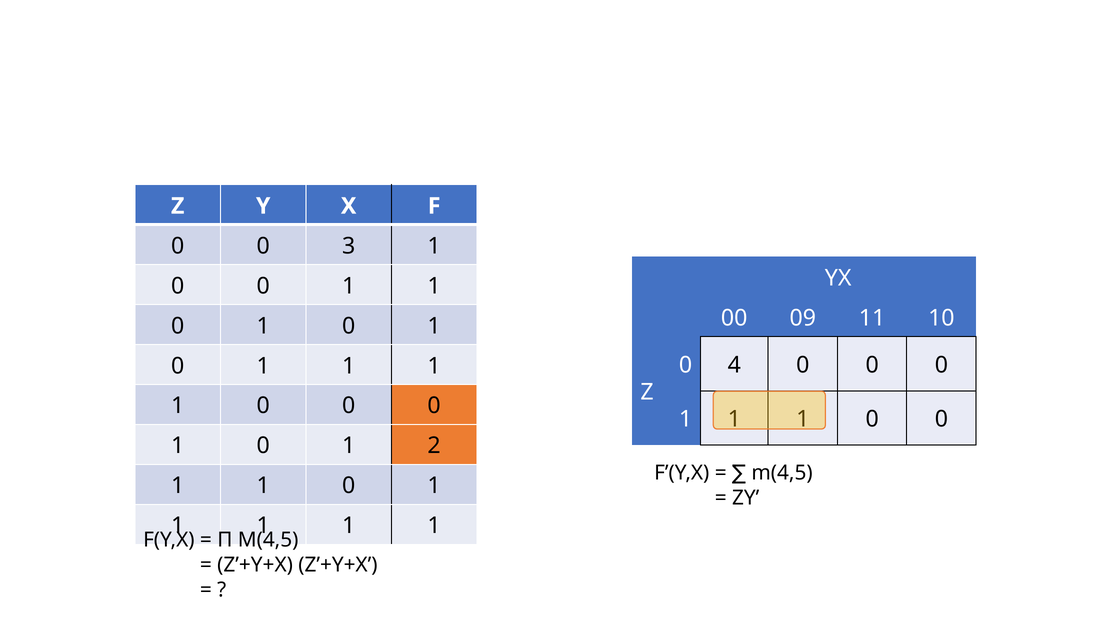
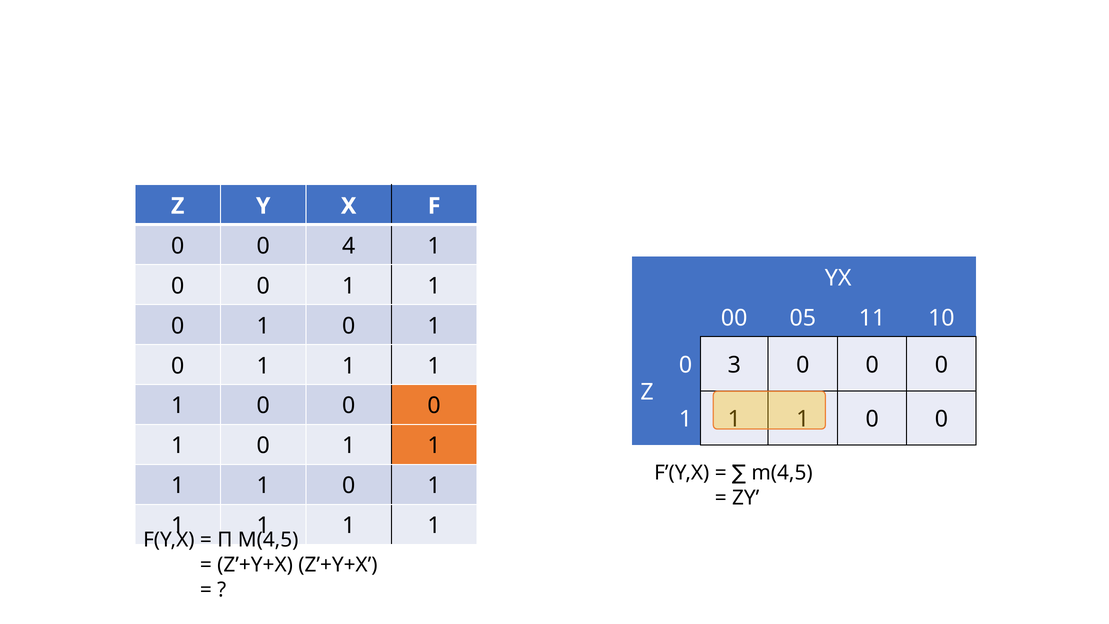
3: 3 -> 4 (349, 246)
09: 09 -> 05 (803, 318)
4: 4 -> 3 (734, 365)
2: 2 -> 1 (434, 446)
